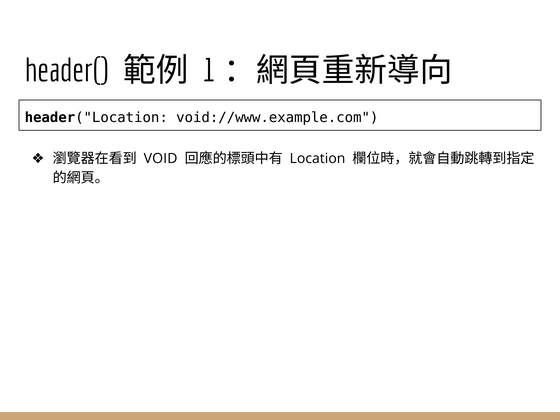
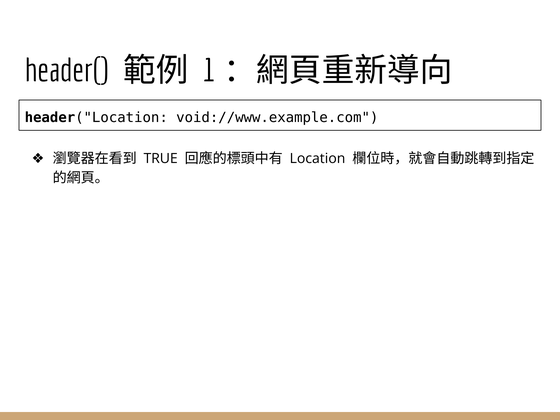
VOID: VOID -> TRUE (161, 159)
